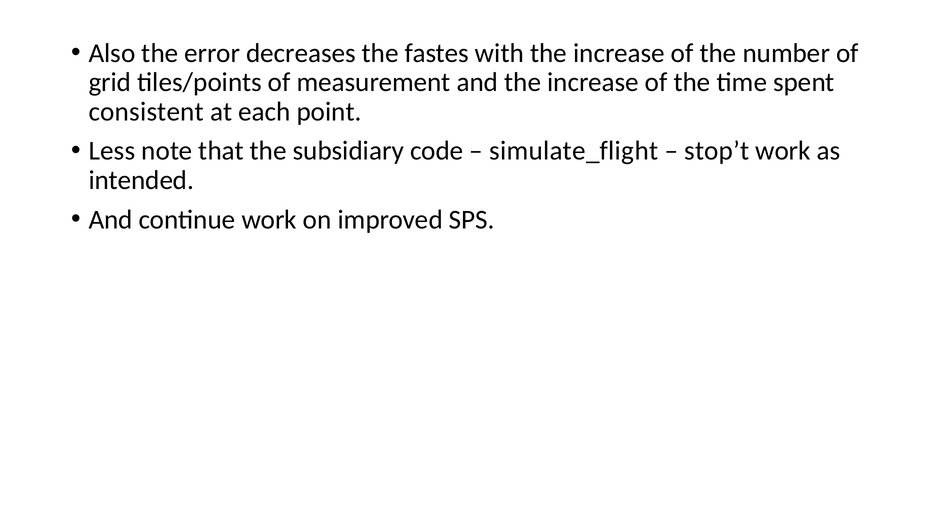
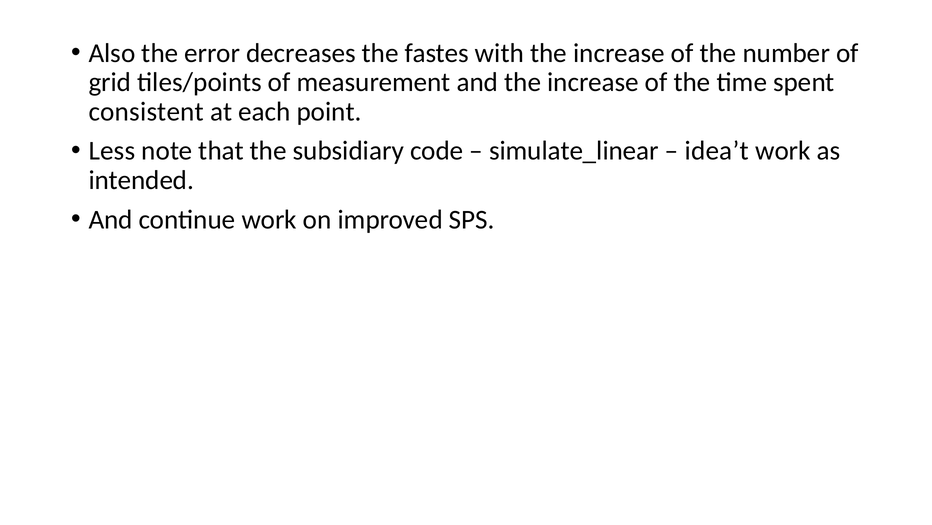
simulate_flight: simulate_flight -> simulate_linear (574, 151)
stop’t: stop’t -> idea’t (717, 151)
